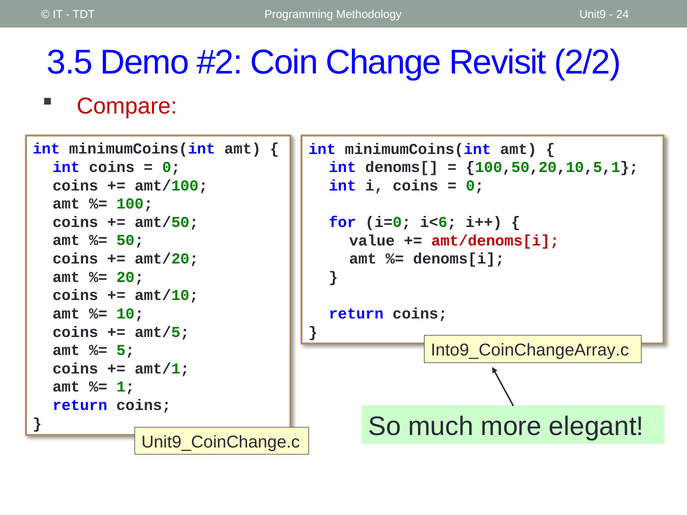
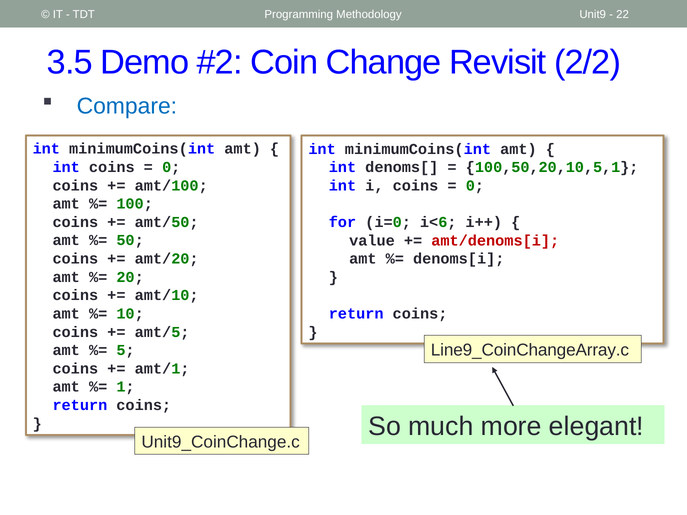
24: 24 -> 22 (623, 15)
Compare colour: red -> blue (127, 106)
Into9_CoinChangeArray.c: Into9_CoinChangeArray.c -> Line9_CoinChangeArray.c (530, 350)
